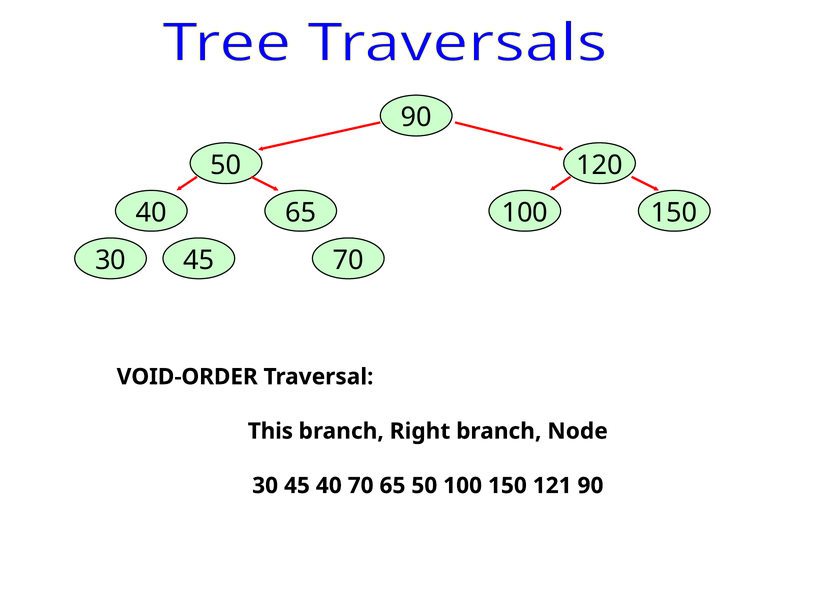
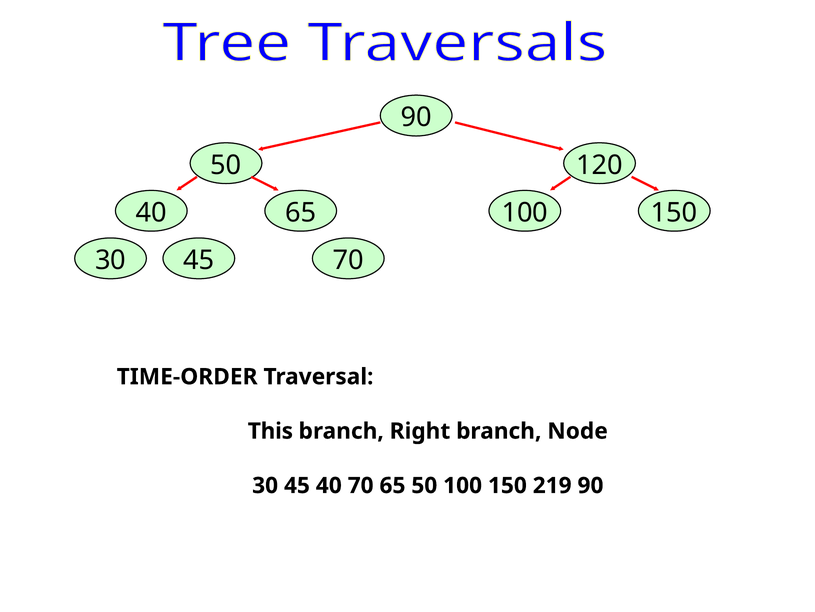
VOID-ORDER: VOID-ORDER -> TIME-ORDER (187, 376)
121: 121 -> 219 (552, 485)
